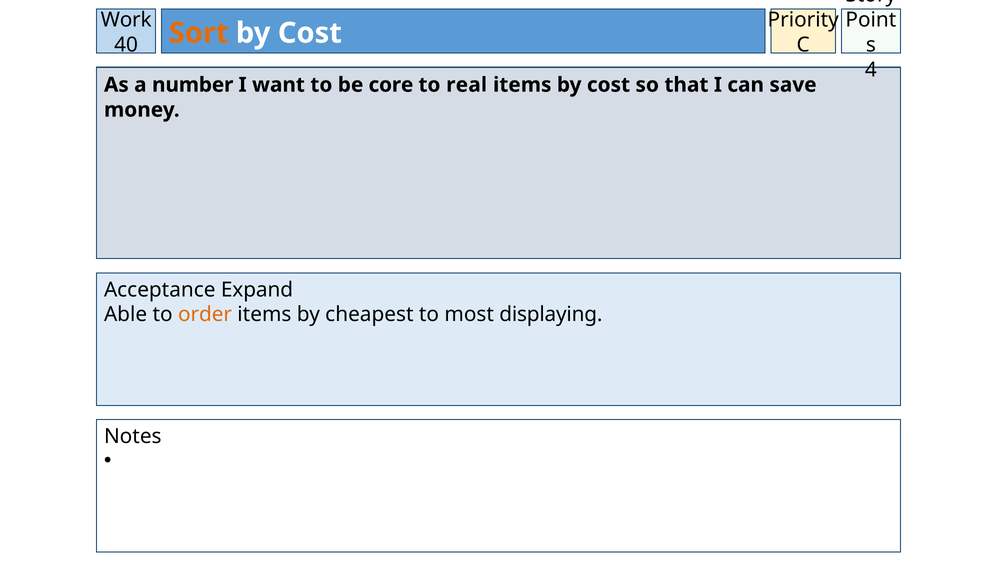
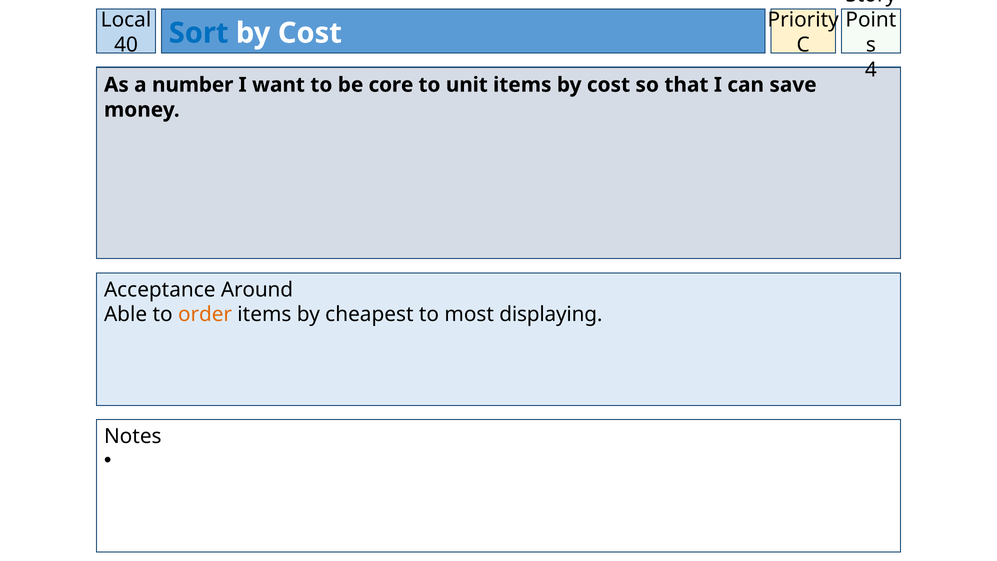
Work: Work -> Local (126, 20)
Sort colour: orange -> blue (199, 33)
real: real -> unit (467, 85)
Expand: Expand -> Around (257, 290)
